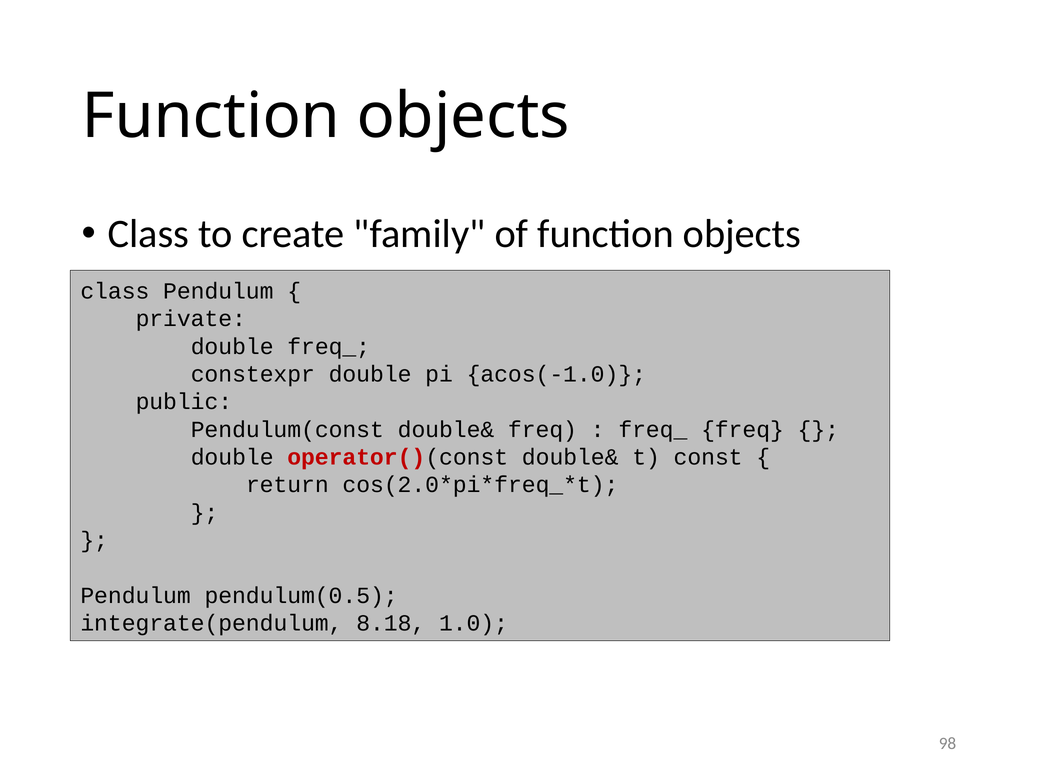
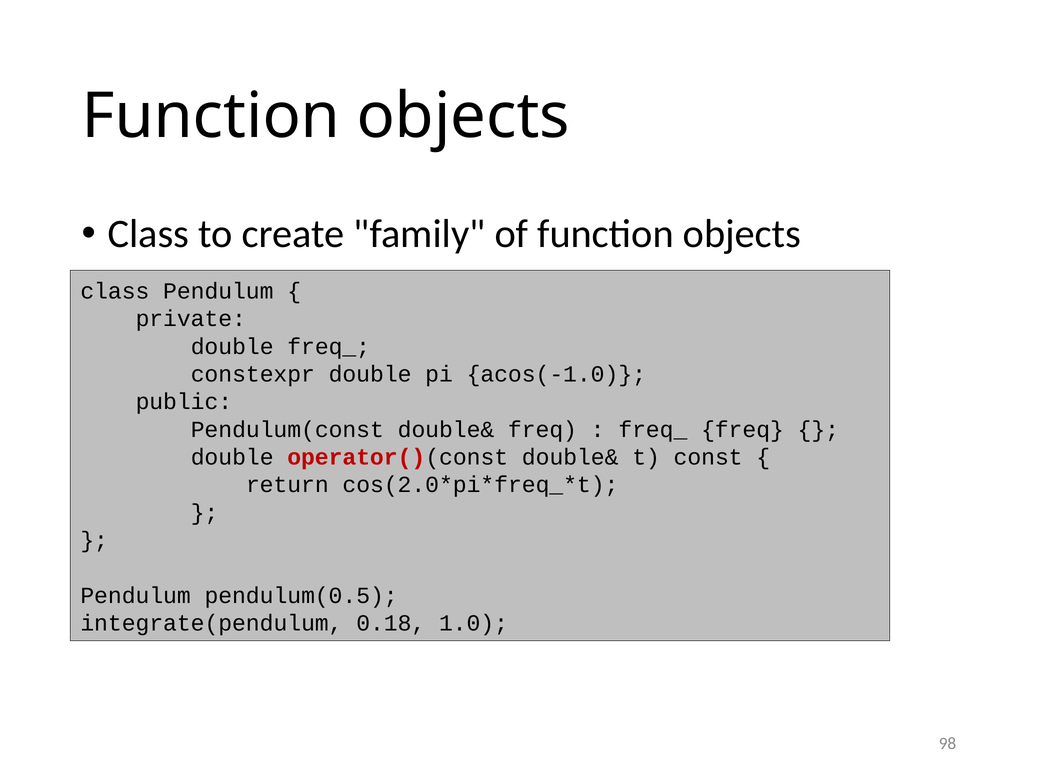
8.18: 8.18 -> 0.18 (391, 623)
